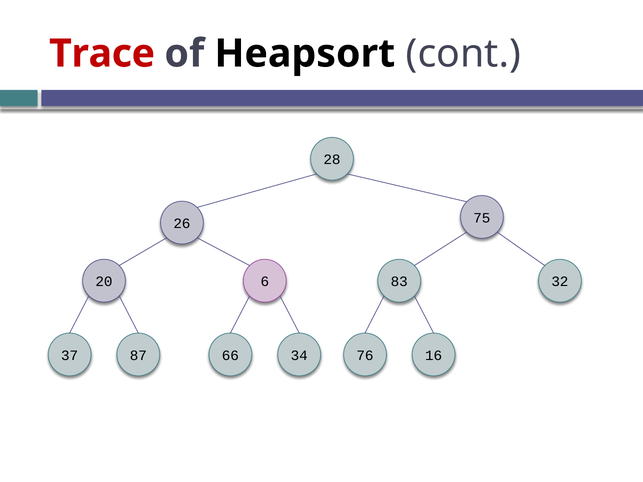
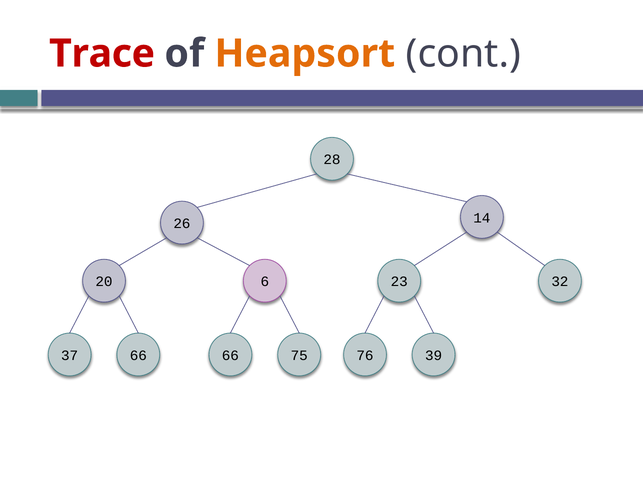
Heapsort colour: black -> orange (305, 54)
75: 75 -> 14 (482, 218)
83: 83 -> 23 (399, 282)
37 87: 87 -> 66 (138, 356)
34: 34 -> 75 (299, 356)
16: 16 -> 39 (434, 356)
